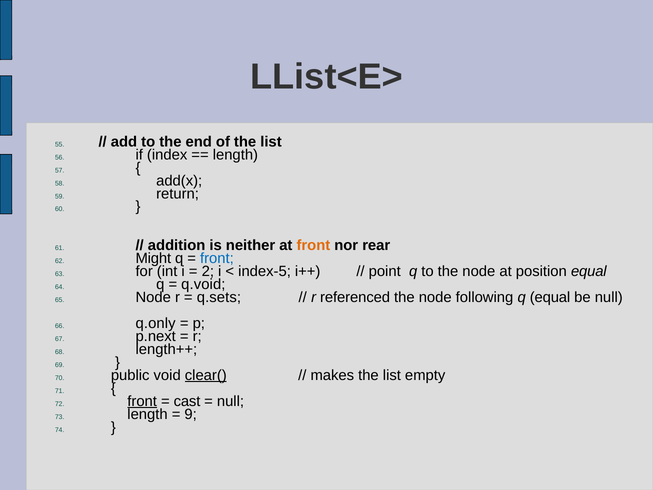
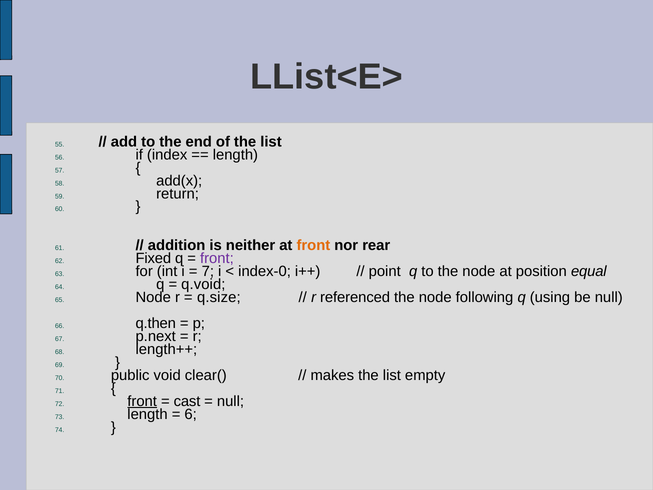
Might: Might -> Fixed (153, 258)
front colour: blue -> purple (217, 258)
2: 2 -> 7 (208, 271)
index-5: index-5 -> index-0 (265, 271)
q.sets: q.sets -> q.size (219, 297)
q equal: equal -> using (550, 297)
q.only: q.only -> q.then (156, 323)
clear( underline: present -> none (206, 375)
9: 9 -> 6 (191, 414)
